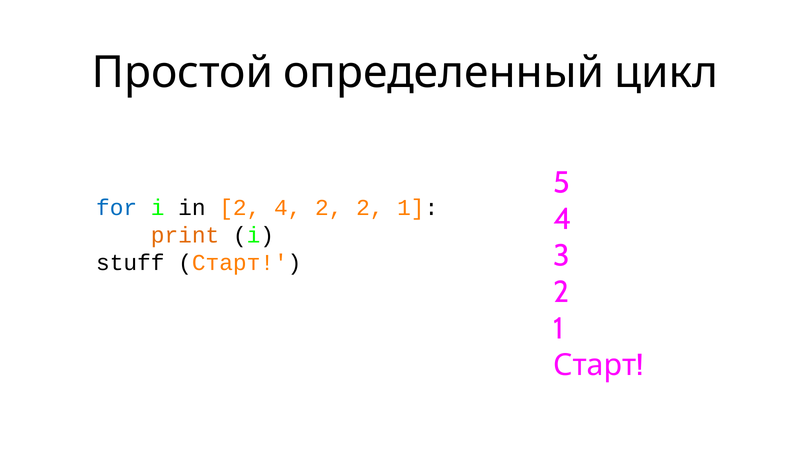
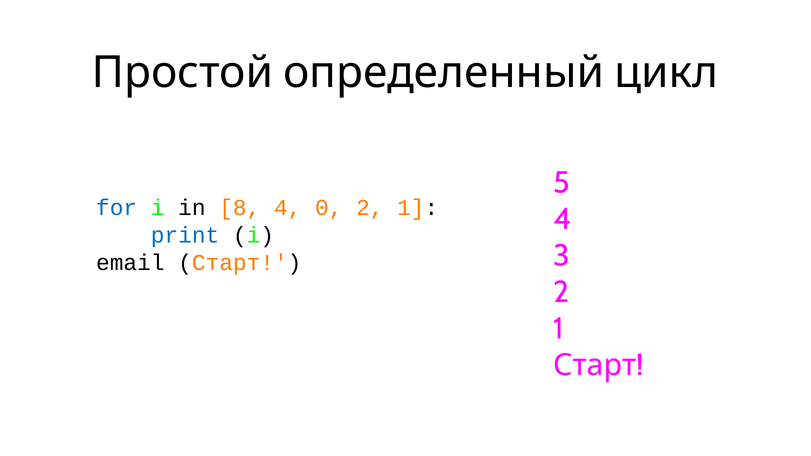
in 2: 2 -> 8 (240, 208)
4 2: 2 -> 0 (329, 208)
print colour: orange -> blue (185, 235)
stuff: stuff -> email (130, 263)
